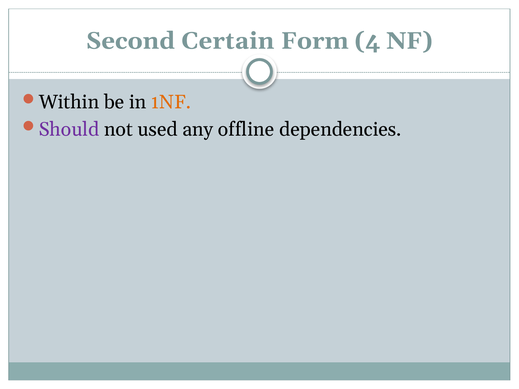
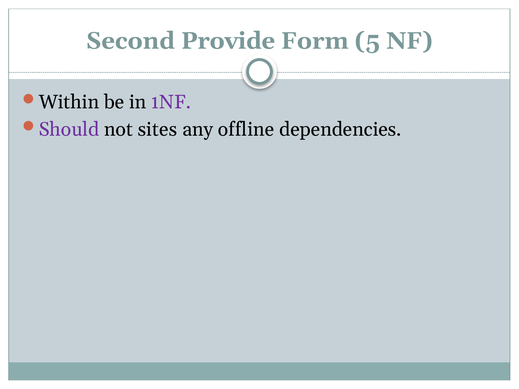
Certain: Certain -> Provide (228, 41)
4: 4 -> 5 (367, 41)
1NF colour: orange -> purple (171, 102)
used: used -> sites (157, 130)
